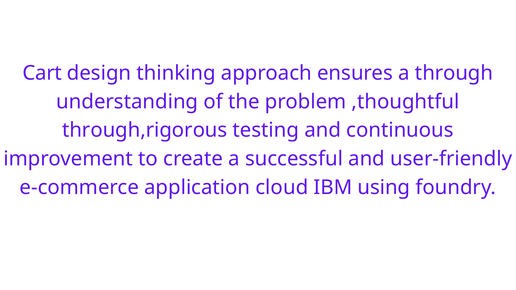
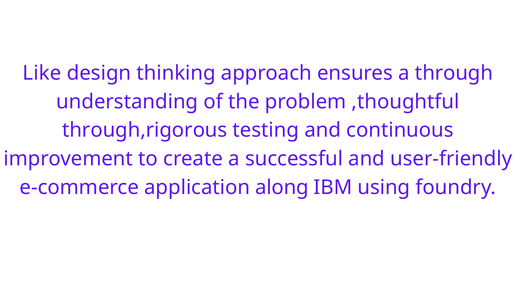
Cart: Cart -> Like (42, 73)
cloud: cloud -> along (282, 187)
